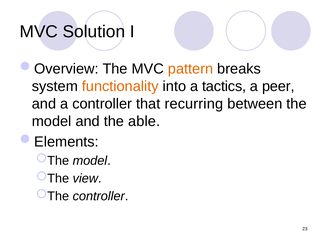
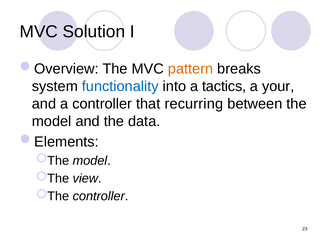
functionality colour: orange -> blue (120, 86)
peer: peer -> your (278, 86)
able: able -> data (144, 121)
